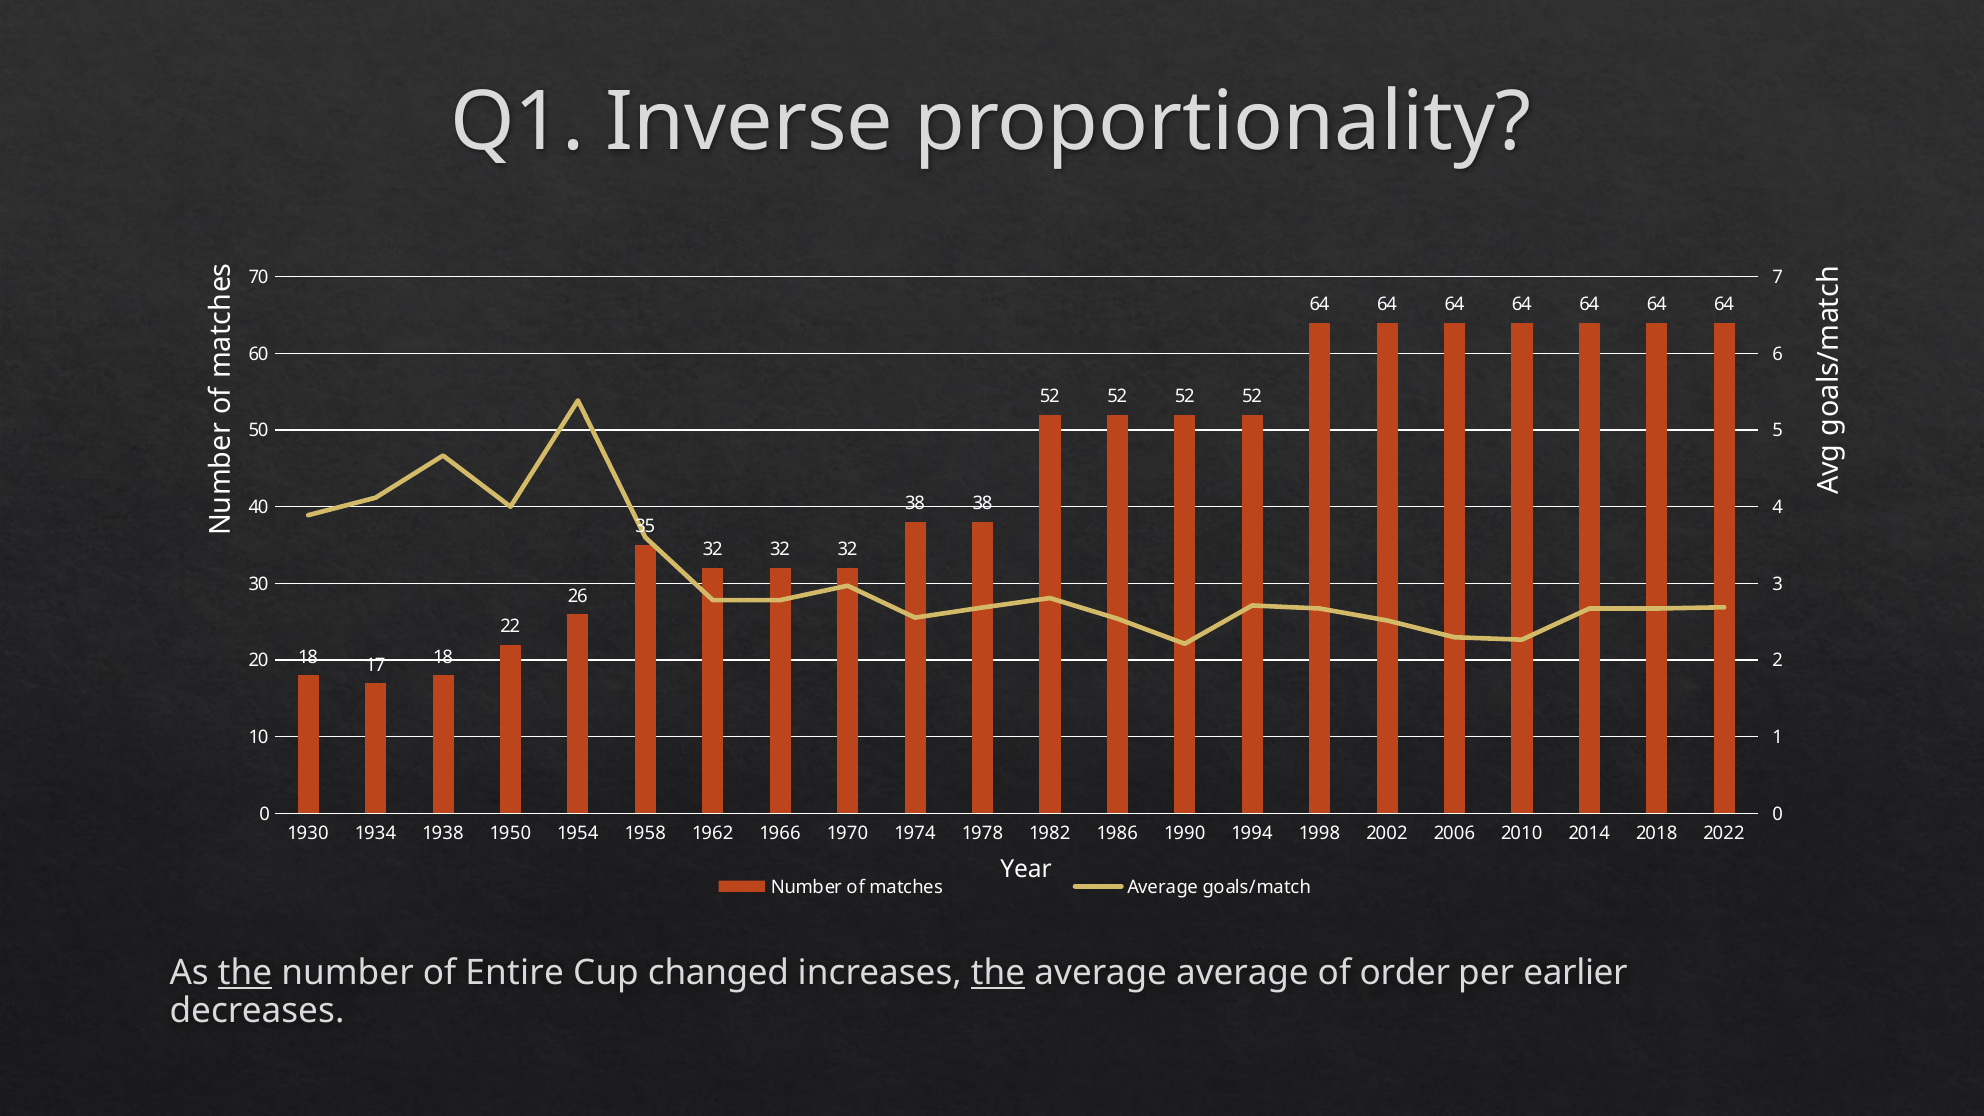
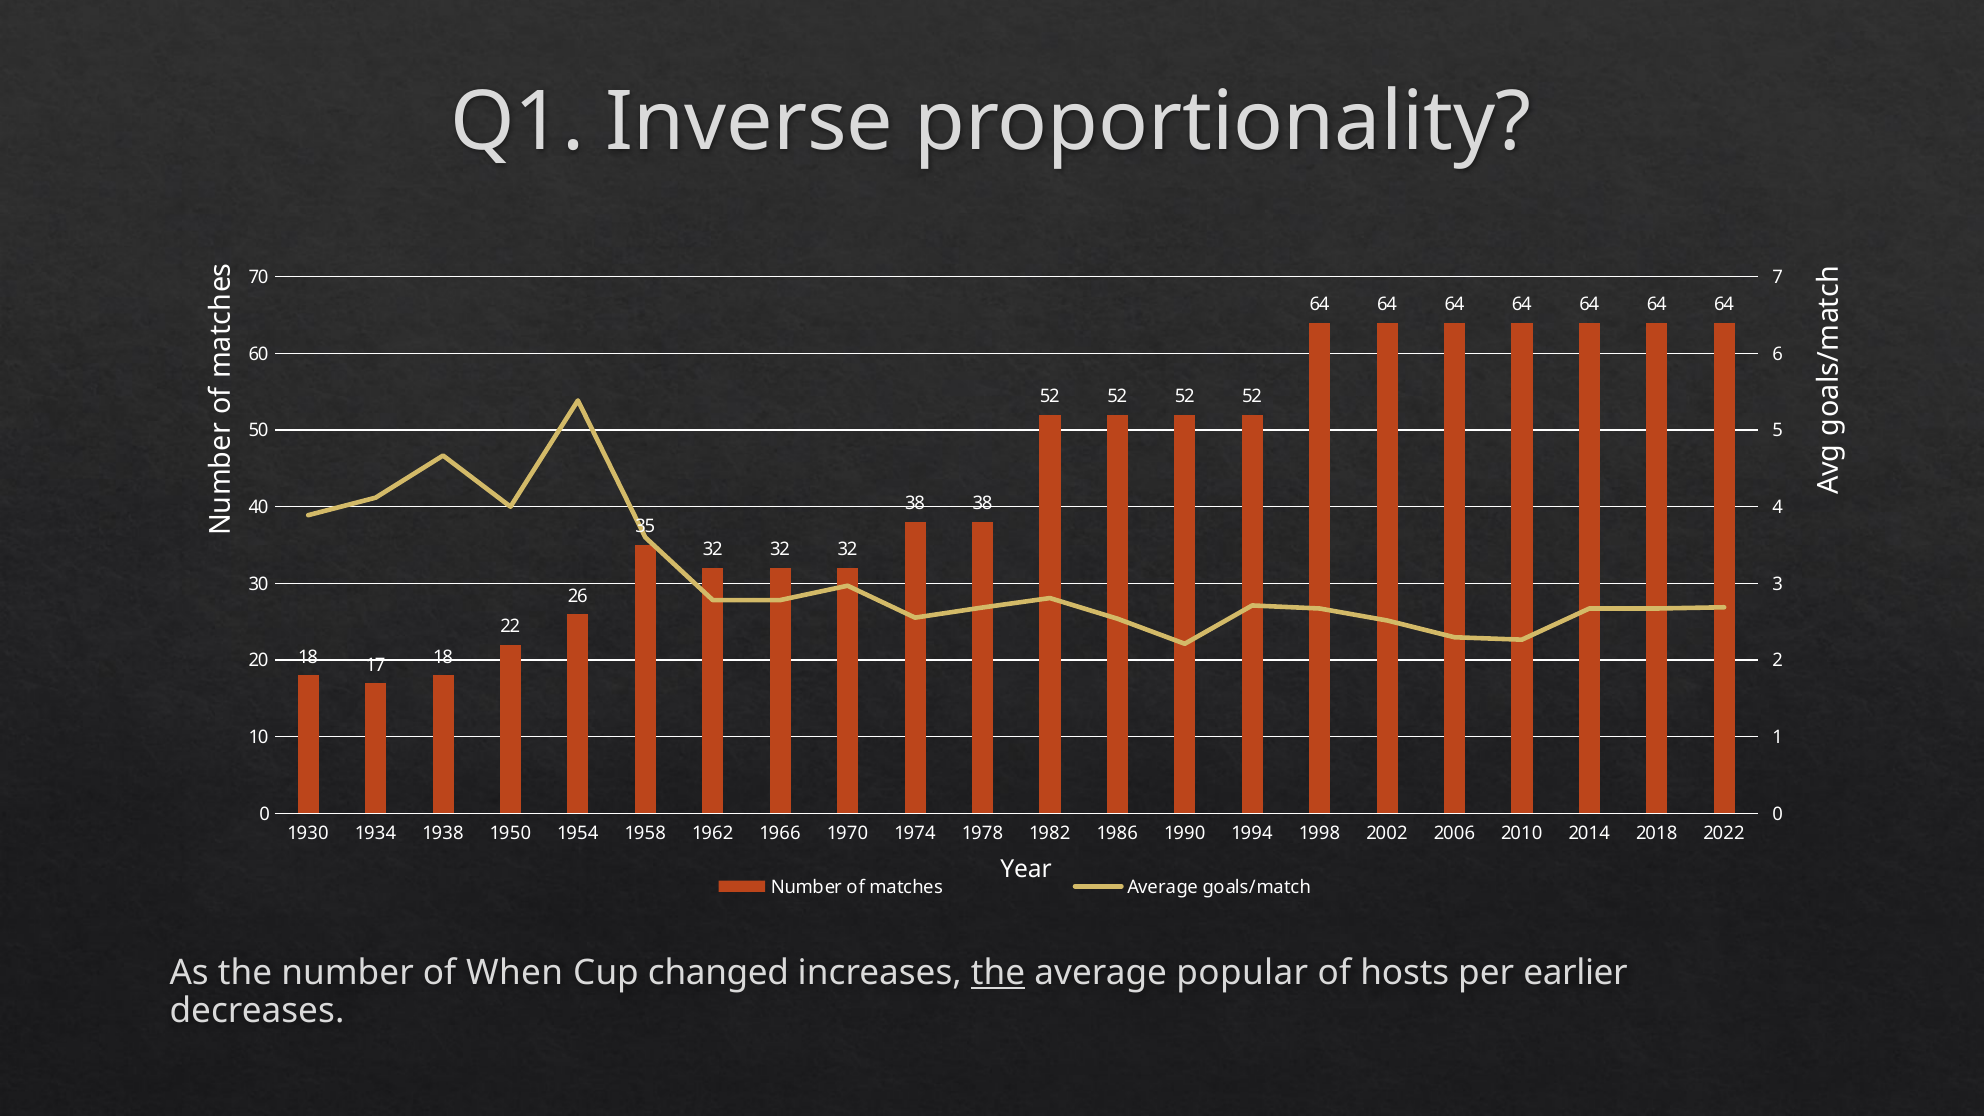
the underline: present -> none (245, 973)
Entire: Entire -> When (515, 973)
average average: average -> popular (1242, 973)
order: order -> hosts (1405, 973)
